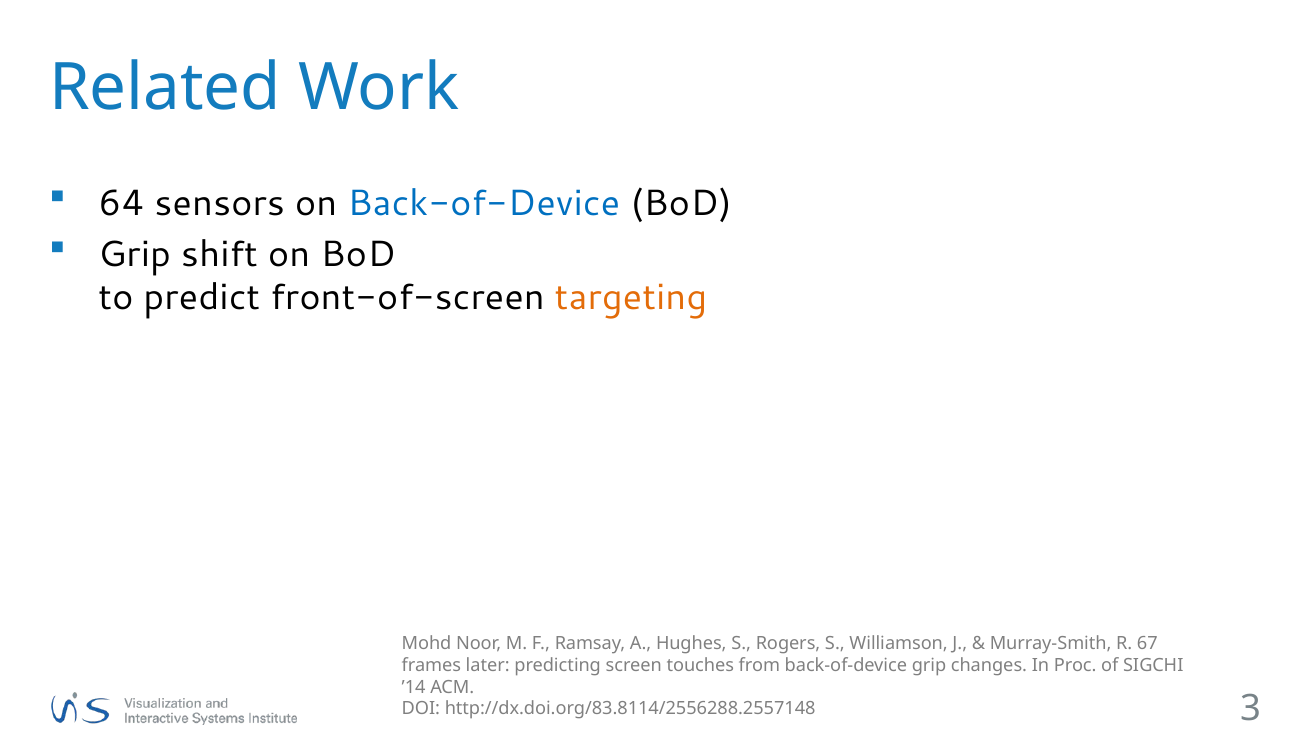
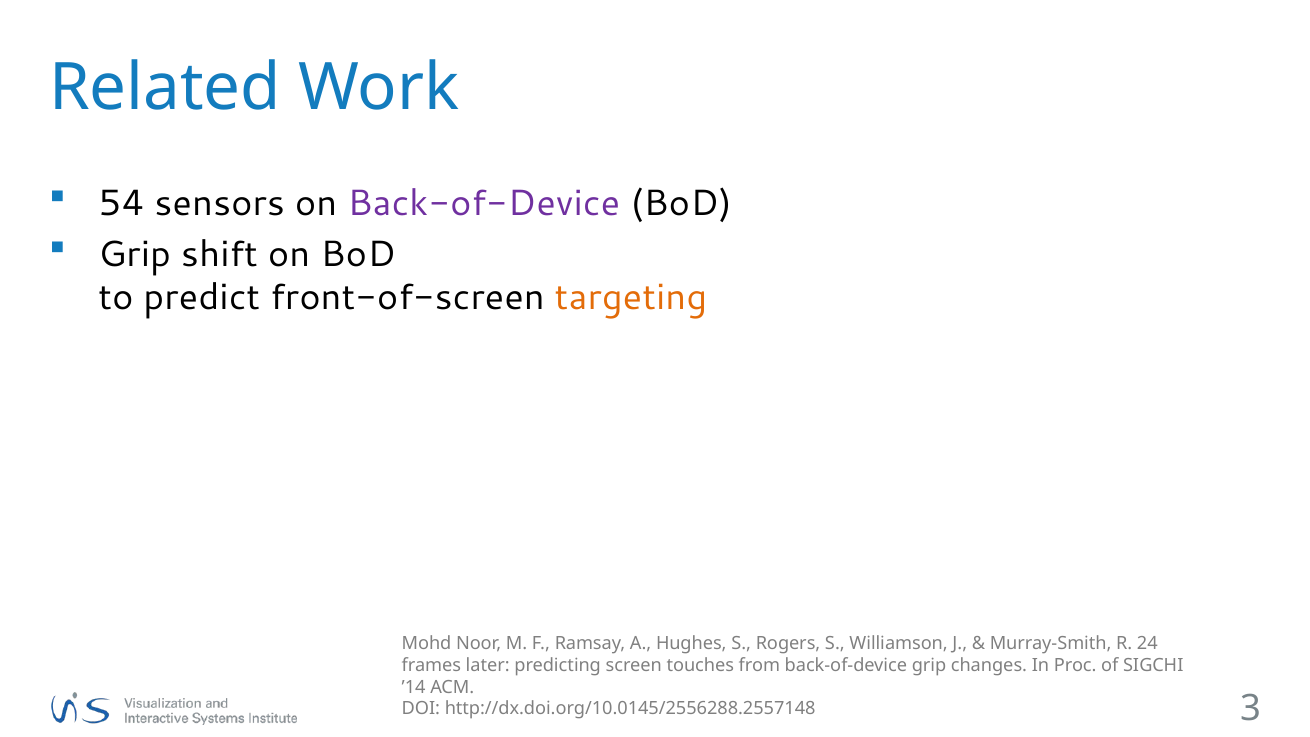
64: 64 -> 54 (121, 203)
Back-of-Device colour: blue -> purple (484, 203)
67: 67 -> 24 (1147, 643)
http://dx.doi.org/83.8114/2556288.2557148: http://dx.doi.org/83.8114/2556288.2557148 -> http://dx.doi.org/10.0145/2556288.2557148 (630, 709)
